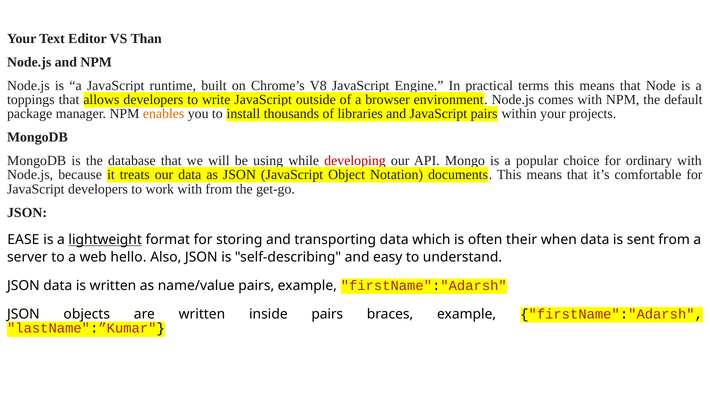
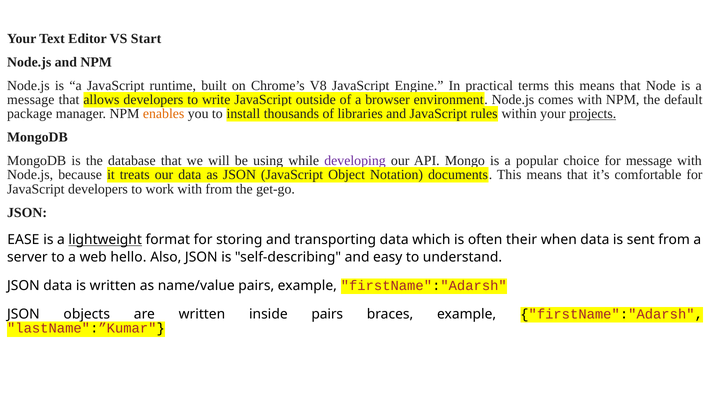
Than: Than -> Start (146, 39)
toppings: toppings -> message (31, 100)
JavaScript pairs: pairs -> rules (484, 114)
projects underline: none -> present (593, 114)
developing colour: red -> purple (355, 161)
for ordinary: ordinary -> message (649, 161)
